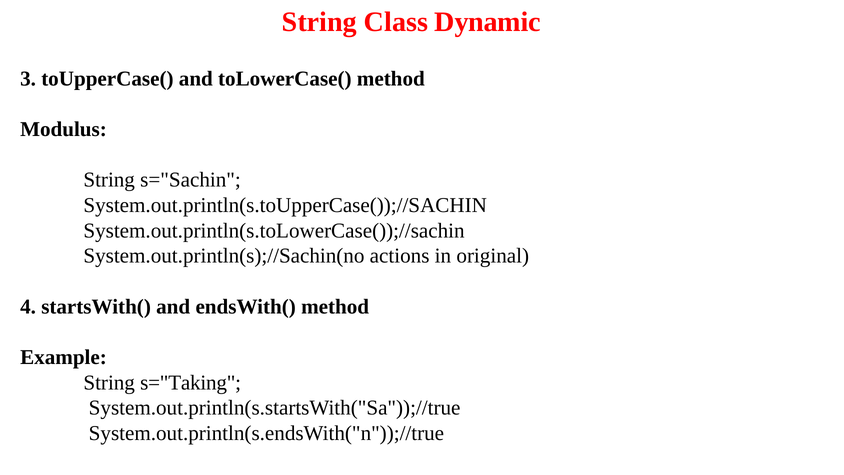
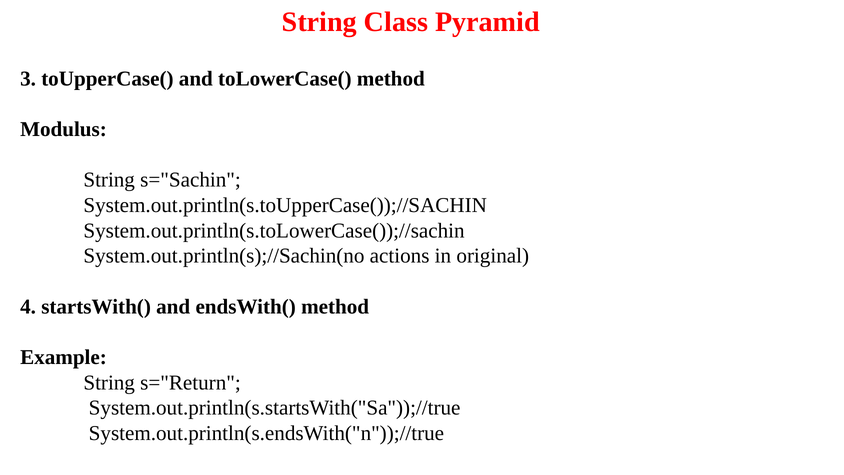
Dynamic: Dynamic -> Pyramid (487, 22)
s="Taking: s="Taking -> s="Return (190, 382)
